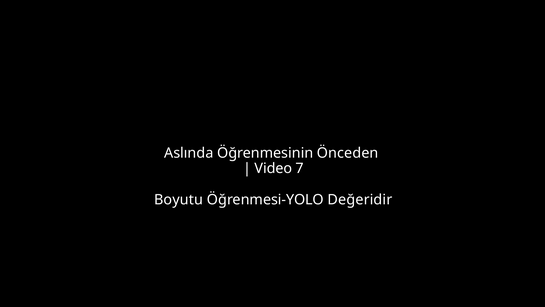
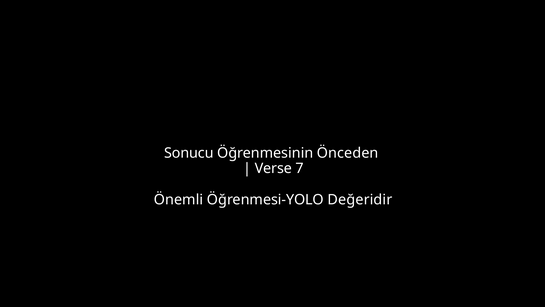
Aslında: Aslında -> Sonucu (189, 153)
Video: Video -> Verse (273, 168)
Boyutu: Boyutu -> Önemli (179, 199)
